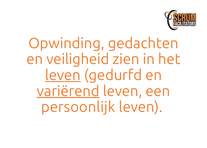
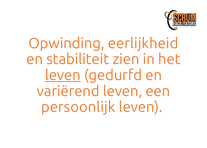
gedachten: gedachten -> eerlijkheid (143, 43)
veiligheid: veiligheid -> stabiliteit (78, 59)
variërend underline: present -> none (68, 91)
